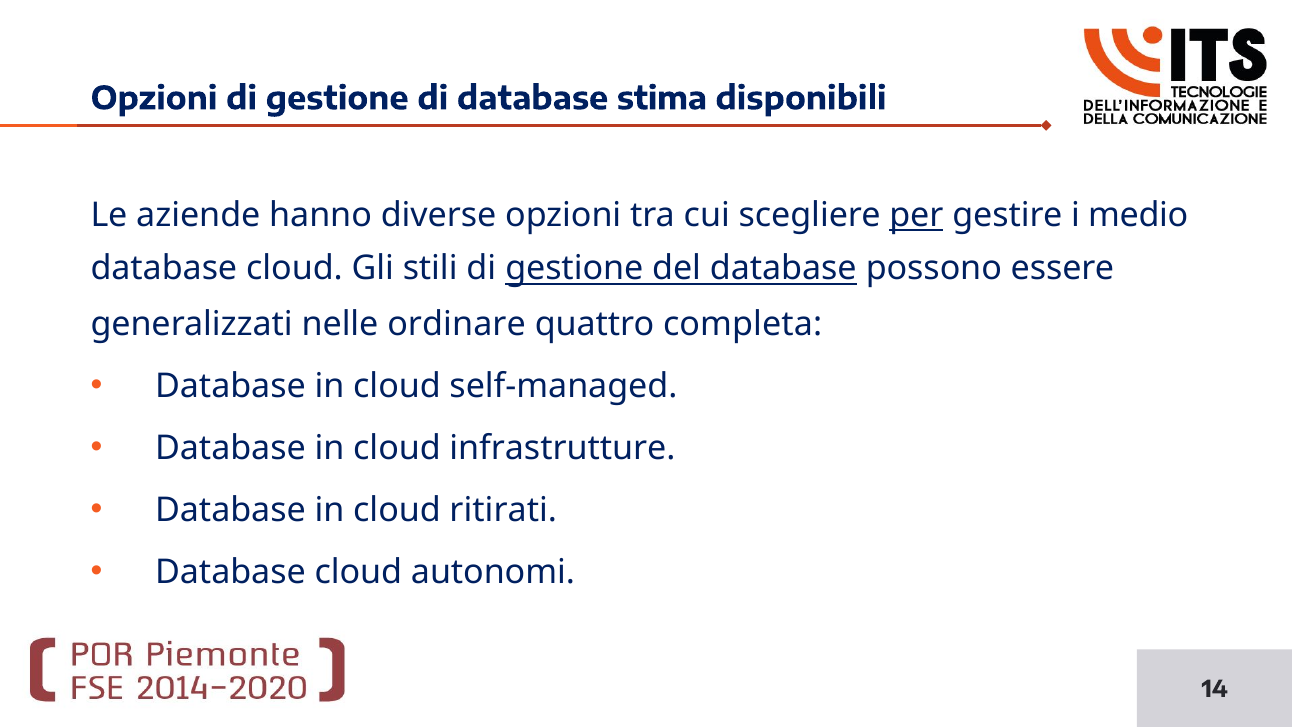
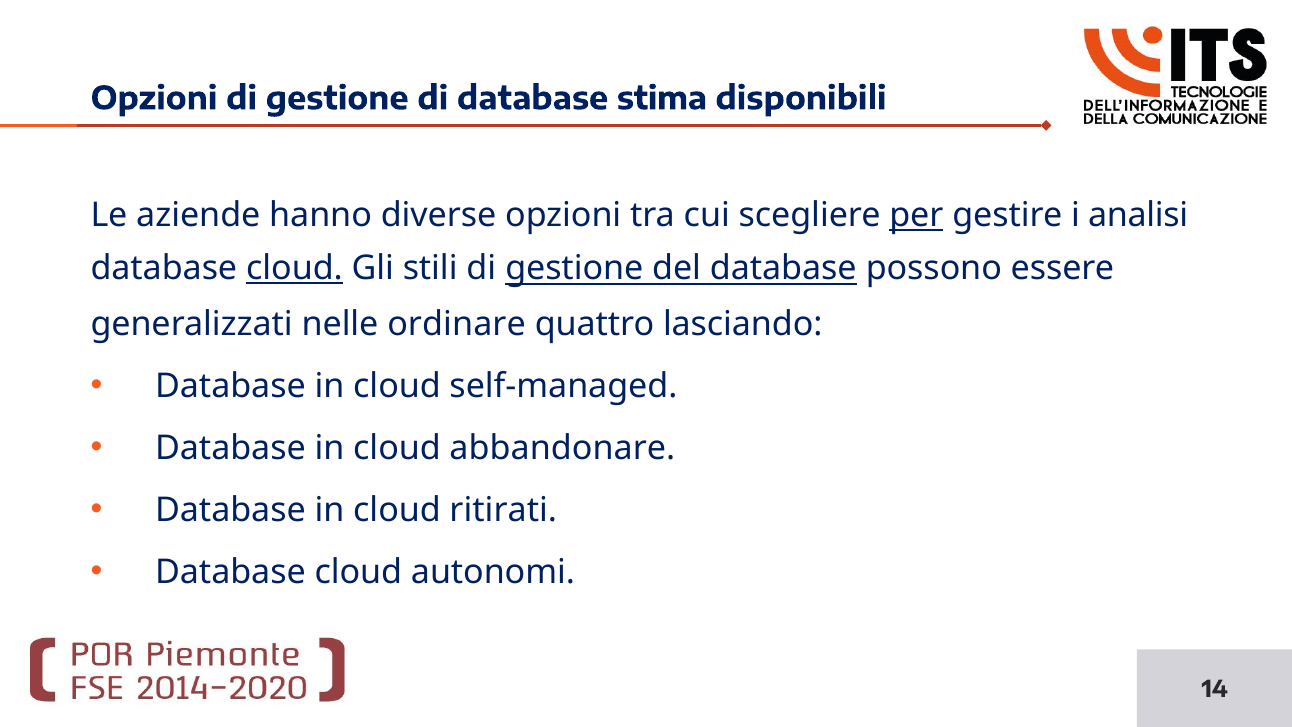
medio: medio -> analisi (1138, 216)
cloud underline: none -> present (294, 268)
completa: completa -> lasciando (743, 325)
infrastrutture: infrastrutture -> abbandonare (562, 448)
